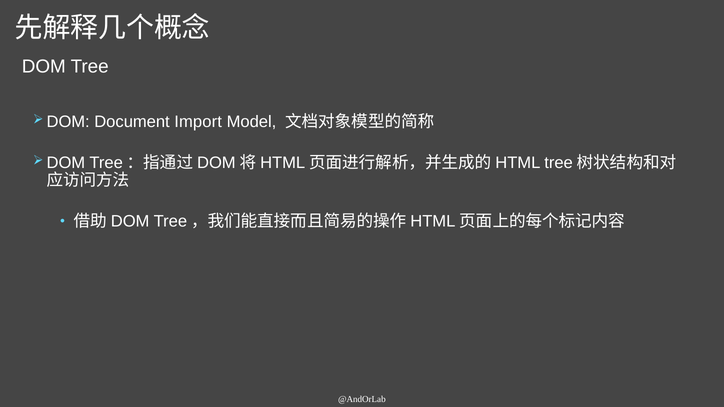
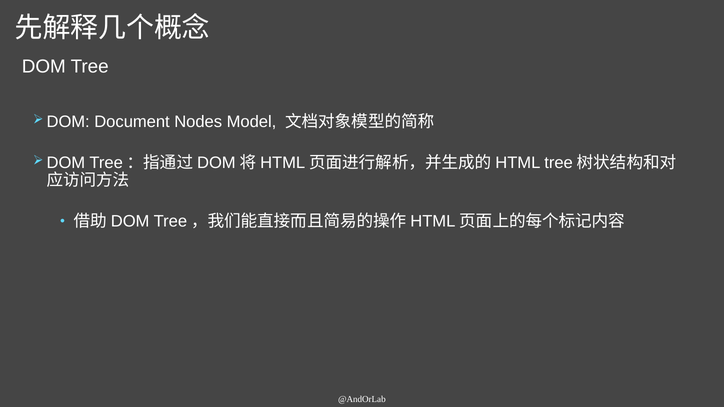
Import: Import -> Nodes (198, 122)
